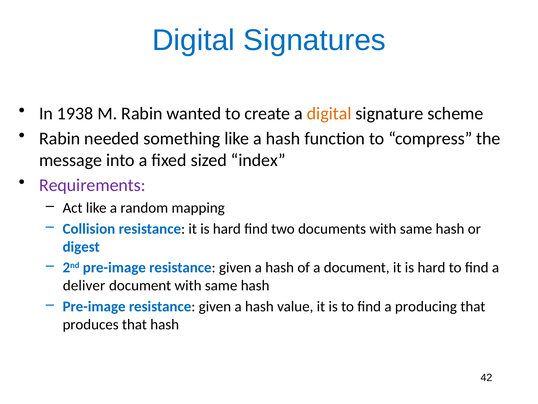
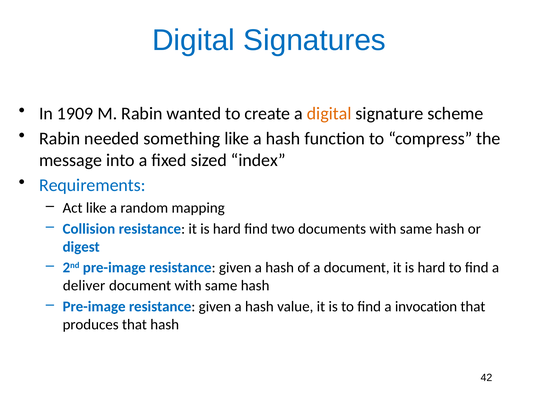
1938: 1938 -> 1909 (75, 113)
Requirements colour: purple -> blue (92, 185)
producing: producing -> invocation (426, 306)
